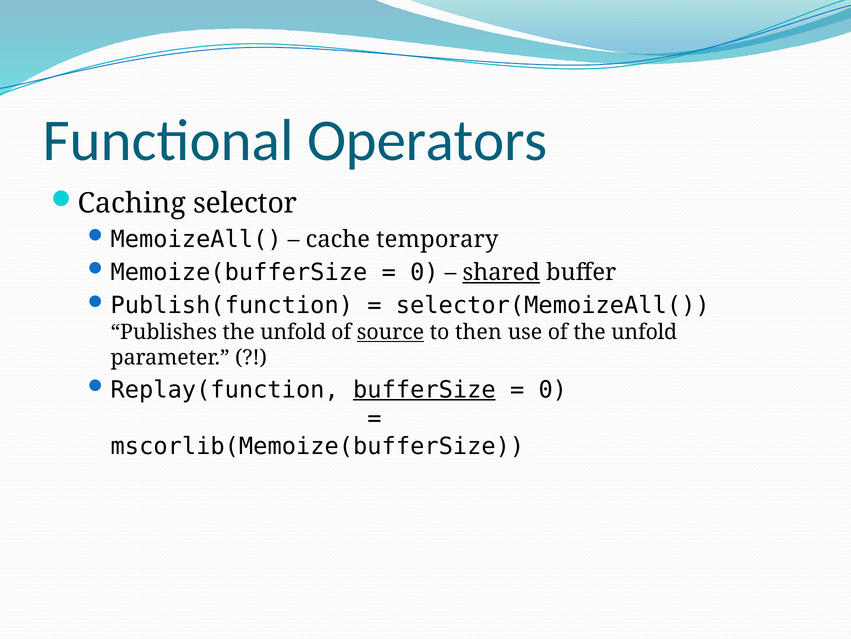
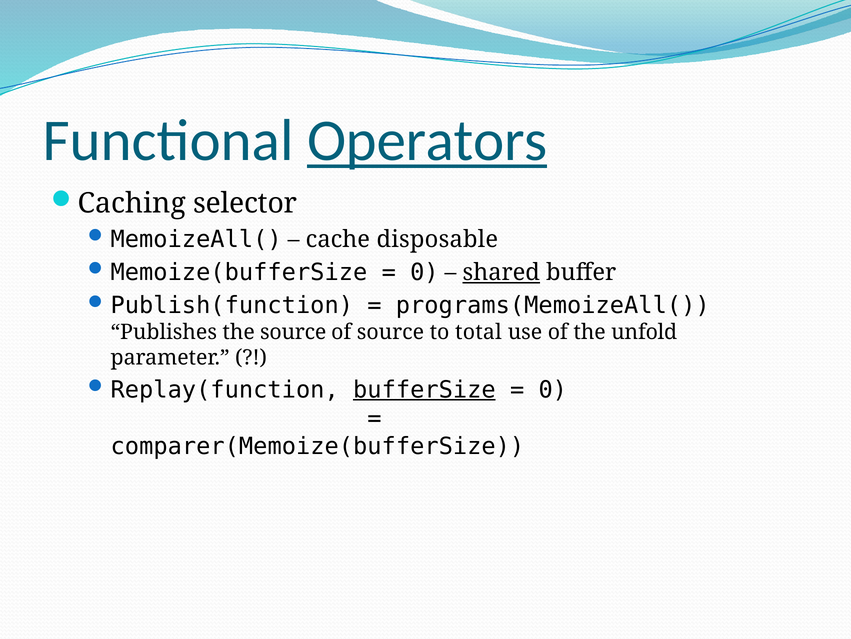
Operators underline: none -> present (427, 141)
temporary: temporary -> disposable (437, 239)
selector(MemoizeAll(: selector(MemoizeAll( -> programs(MemoizeAll( (553, 305)
Publishes the unfold: unfold -> source (293, 332)
source underline: present -> none (390, 332)
then: then -> total (478, 332)
mscorlib(Memoize(bufferSize: mscorlib(Memoize(bufferSize -> comparer(Memoize(bufferSize (317, 446)
